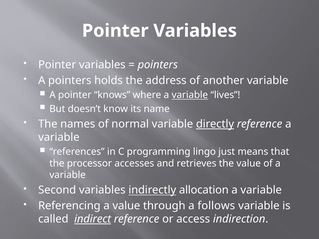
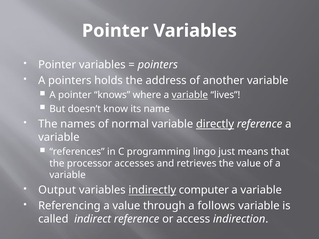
Second: Second -> Output (57, 190)
allocation: allocation -> computer (204, 190)
indirect underline: present -> none (93, 219)
